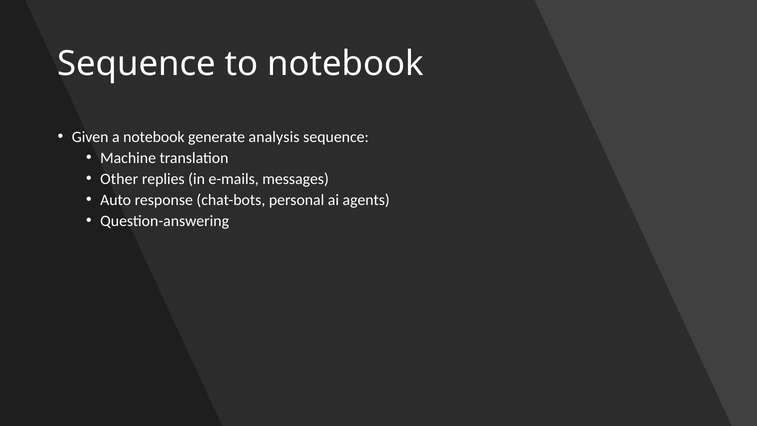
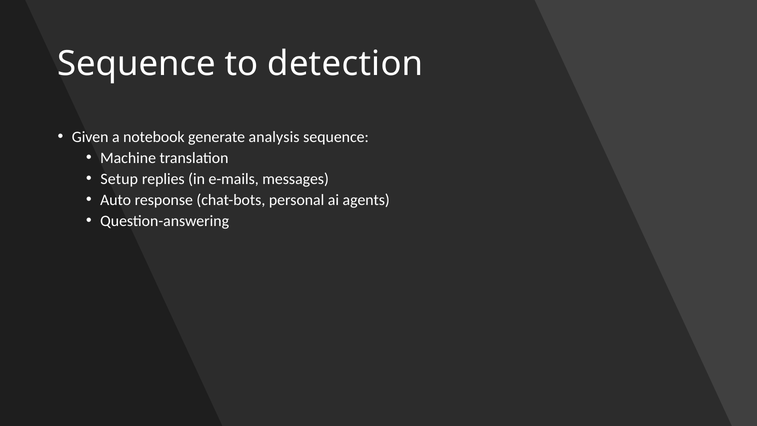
to notebook: notebook -> detection (345, 64)
Other: Other -> Setup (119, 179)
